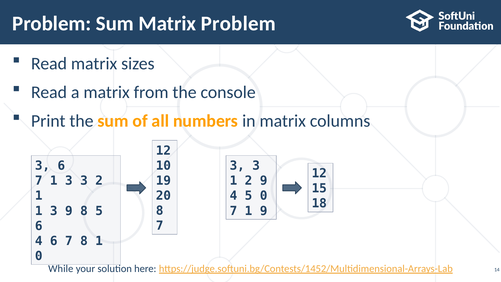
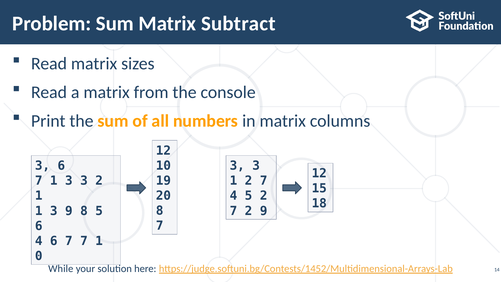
Matrix Problem: Problem -> Subtract (238, 24)
1 2 9: 9 -> 7 (264, 181)
5 0: 0 -> 2 (264, 196)
1: 1 -> 2 (249, 211)
7 8: 8 -> 7 (84, 241)
